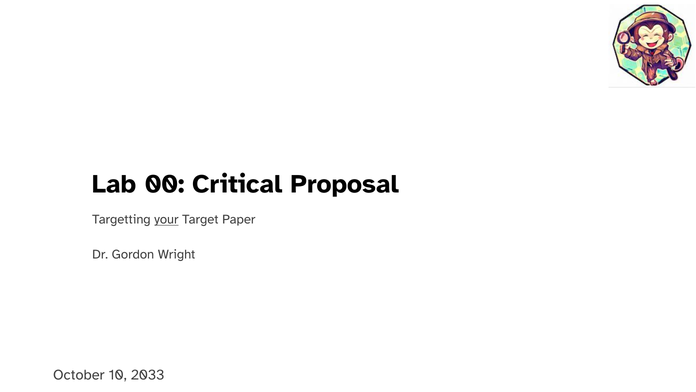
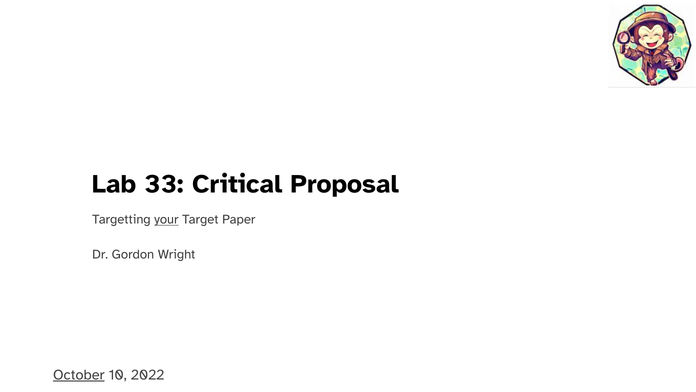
00: 00 -> 33 (164, 184)
October underline: none -> present (79, 374)
2033: 2033 -> 2022 (148, 374)
